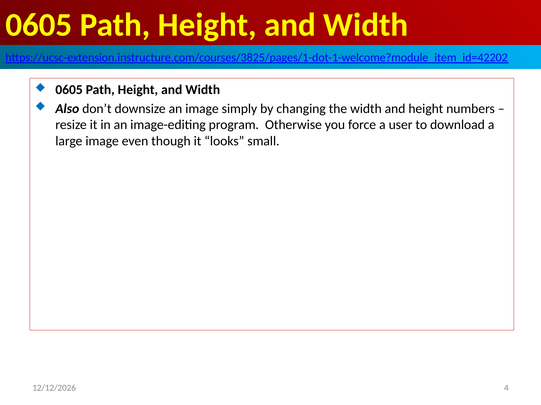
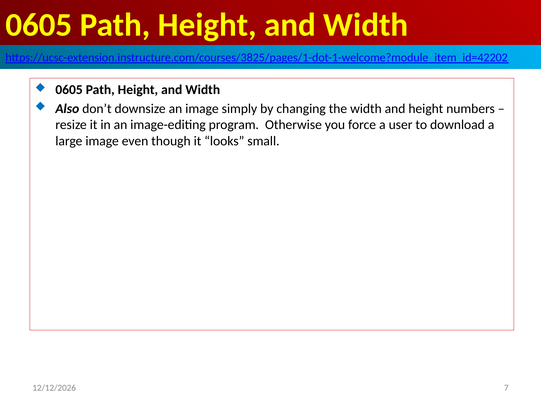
4: 4 -> 7 (506, 389)
